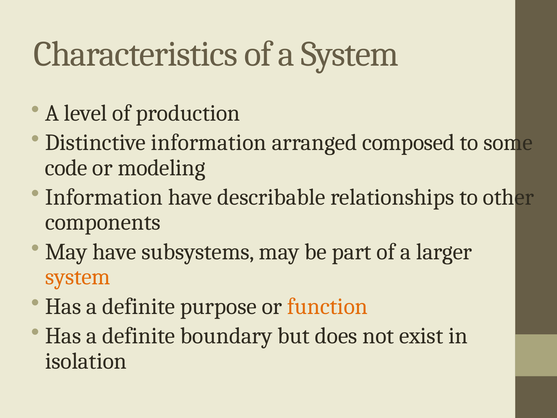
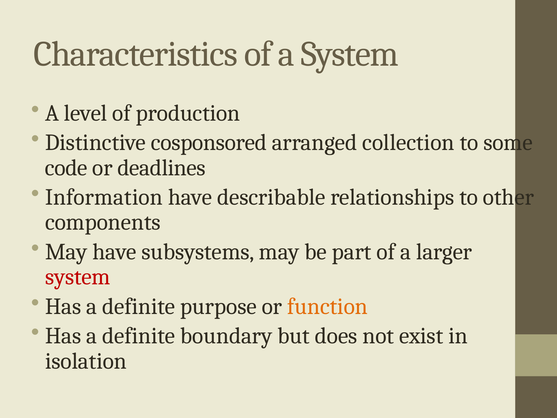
Distinctive information: information -> cosponsored (209, 143)
composed: composed -> collection (408, 143)
modeling: modeling -> deadlines (162, 168)
system colour: orange -> red (78, 277)
